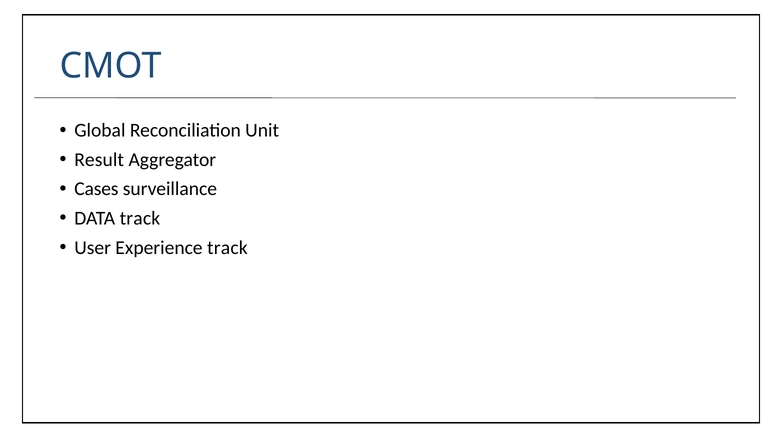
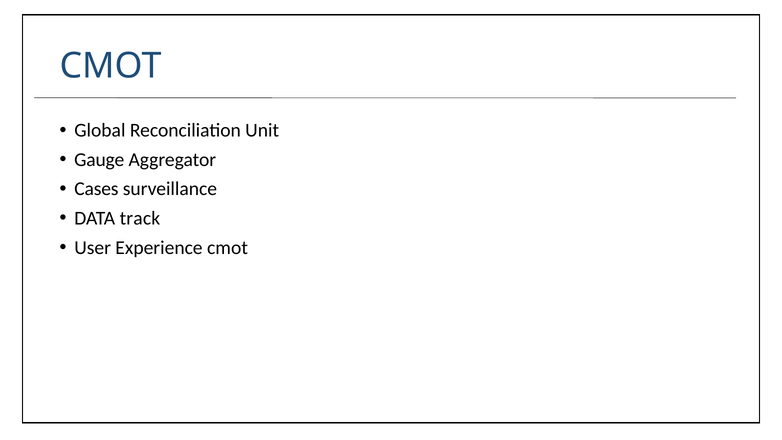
Result: Result -> Gauge (99, 160)
Experience track: track -> cmot (227, 247)
